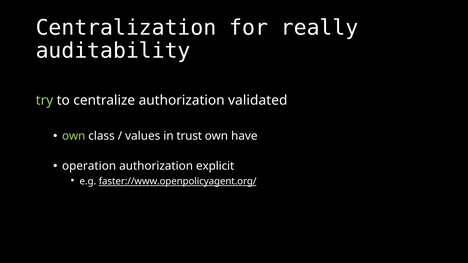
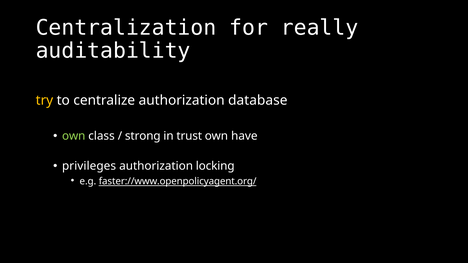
try colour: light green -> yellow (44, 100)
validated: validated -> database (258, 100)
values: values -> strong (143, 136)
operation: operation -> privileges (89, 166)
explicit: explicit -> locking (215, 166)
